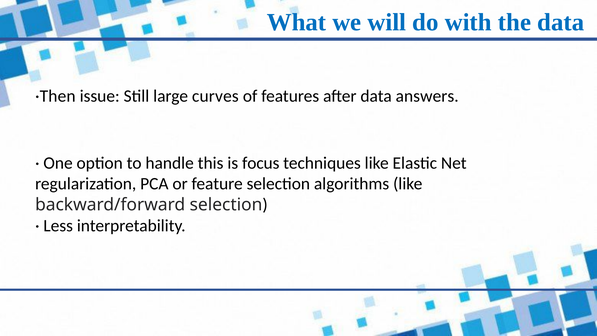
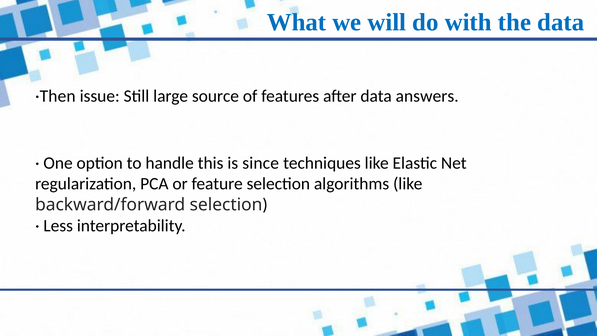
curves: curves -> source (215, 96)
focus: focus -> since (261, 163)
